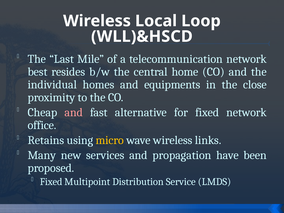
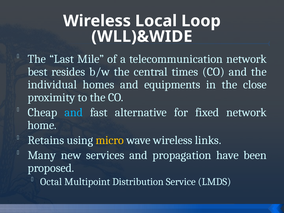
WLL)&HSCD: WLL)&HSCD -> WLL)&WIDE (142, 36)
home: home -> times (185, 72)
and colour: pink -> light blue (74, 112)
office: office -> home (42, 125)
Fixed: Fixed -> Octal (51, 182)
